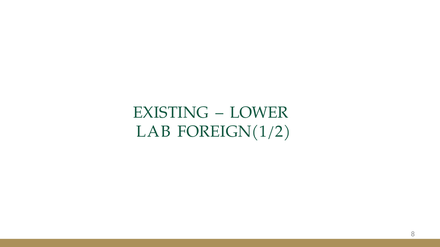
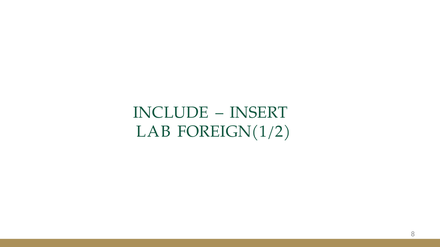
EXISTING: EXISTING -> INCLUDE (171, 113)
LOWER: LOWER -> INSERT (259, 113)
